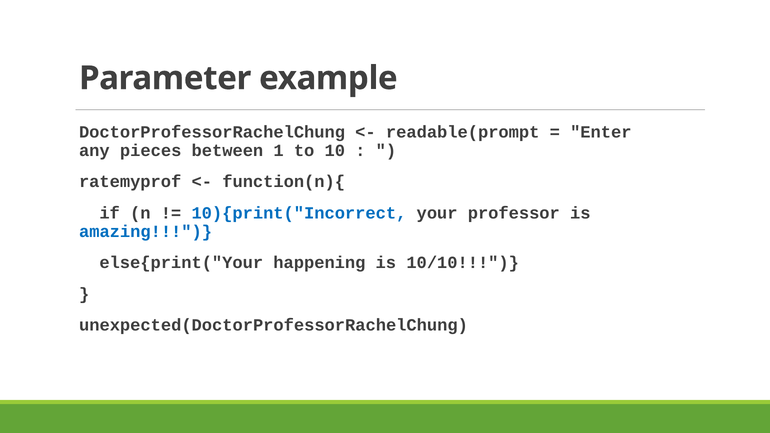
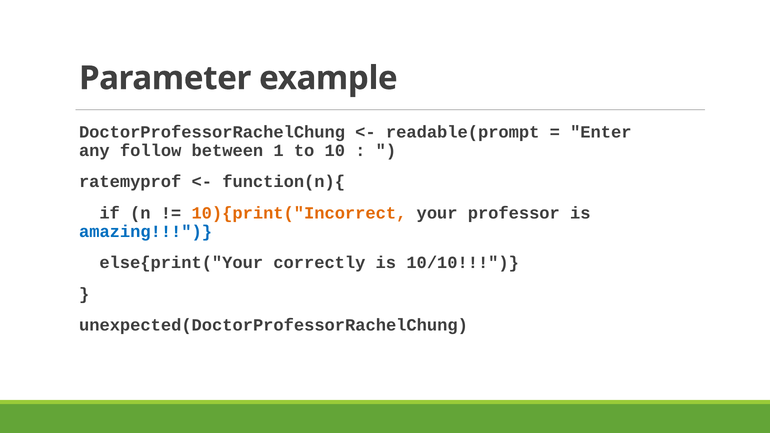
pieces: pieces -> follow (151, 150)
10){print("Incorrect colour: blue -> orange (299, 213)
happening: happening -> correctly (319, 263)
